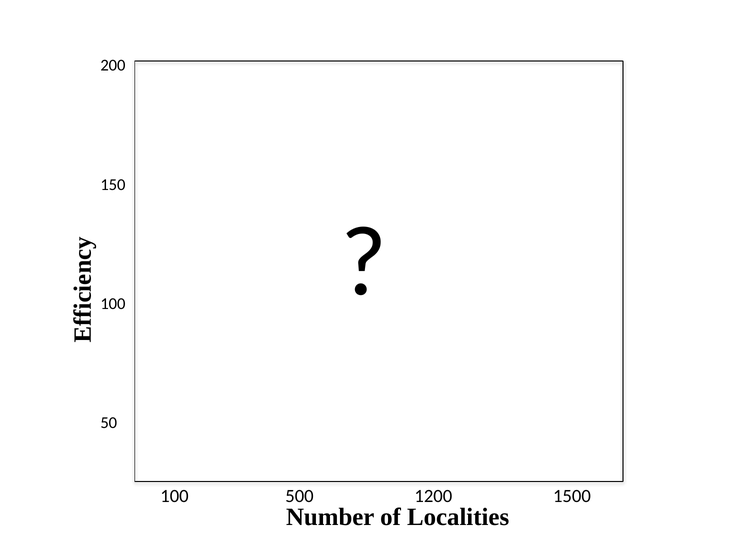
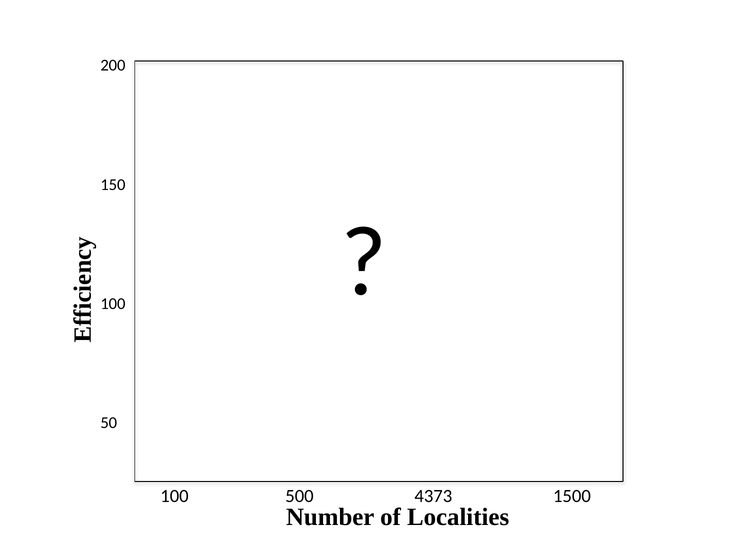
1200: 1200 -> 4373 (433, 497)
